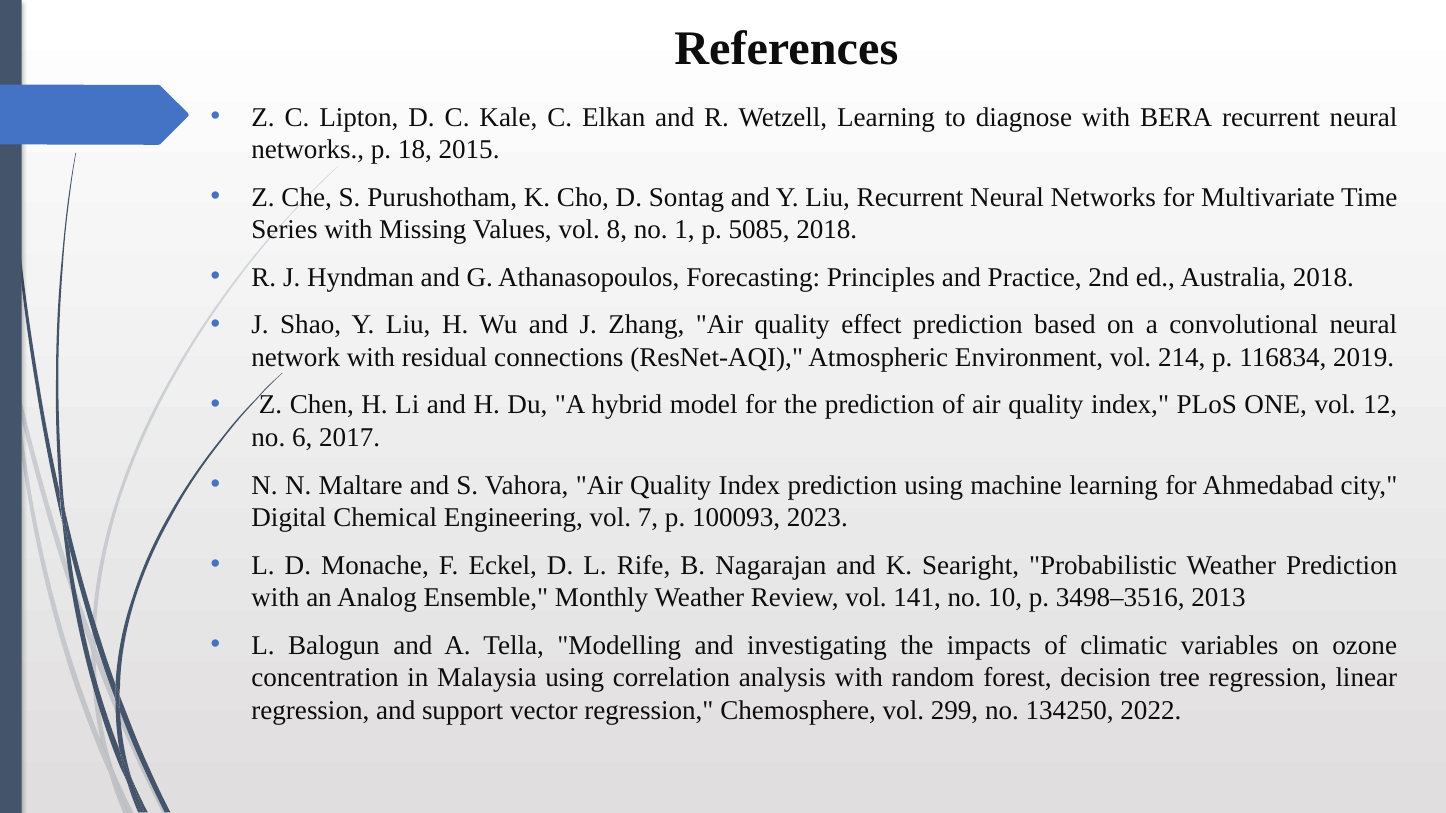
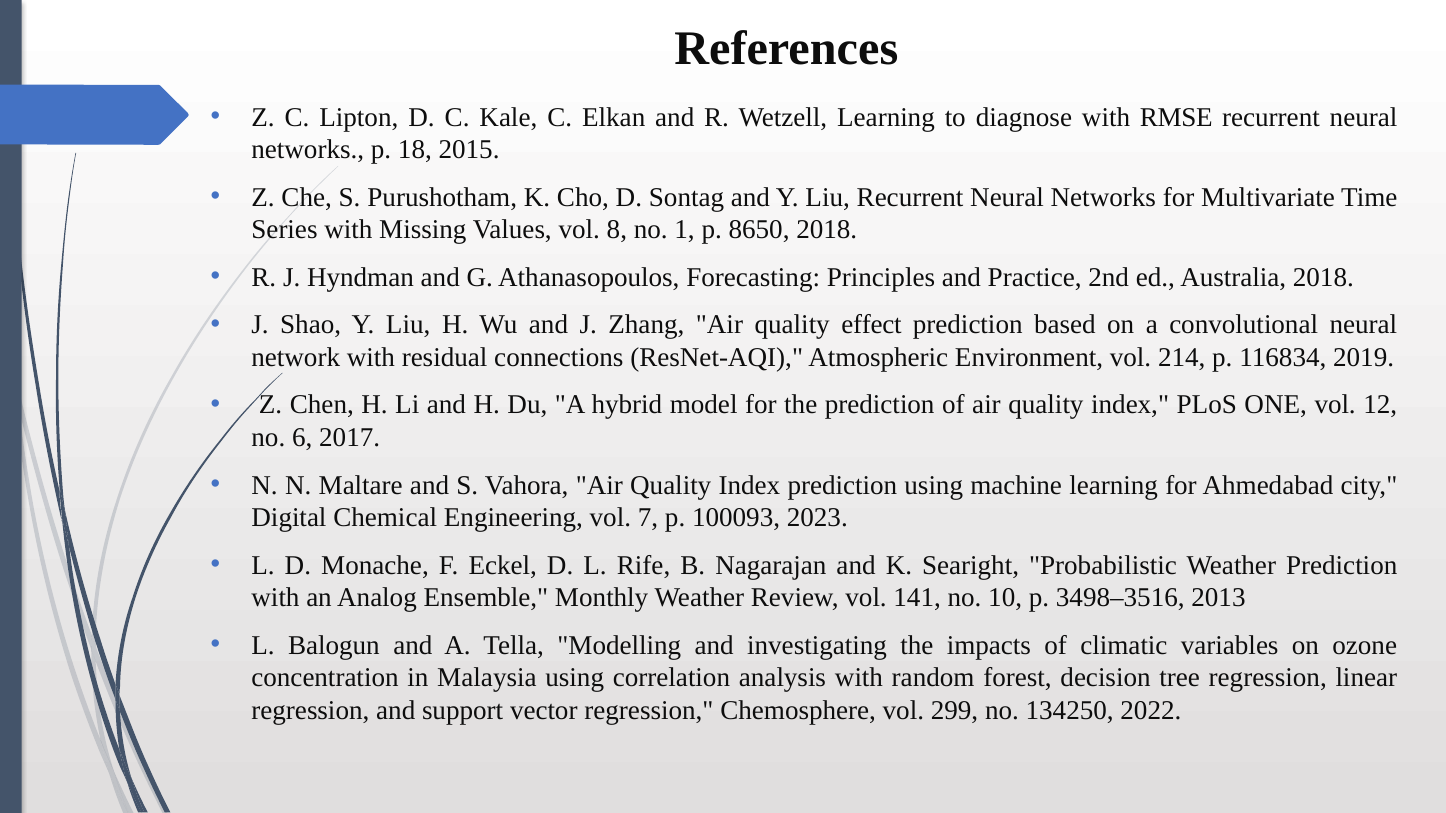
BERA: BERA -> RMSE (1176, 117)
5085: 5085 -> 8650 (759, 230)
